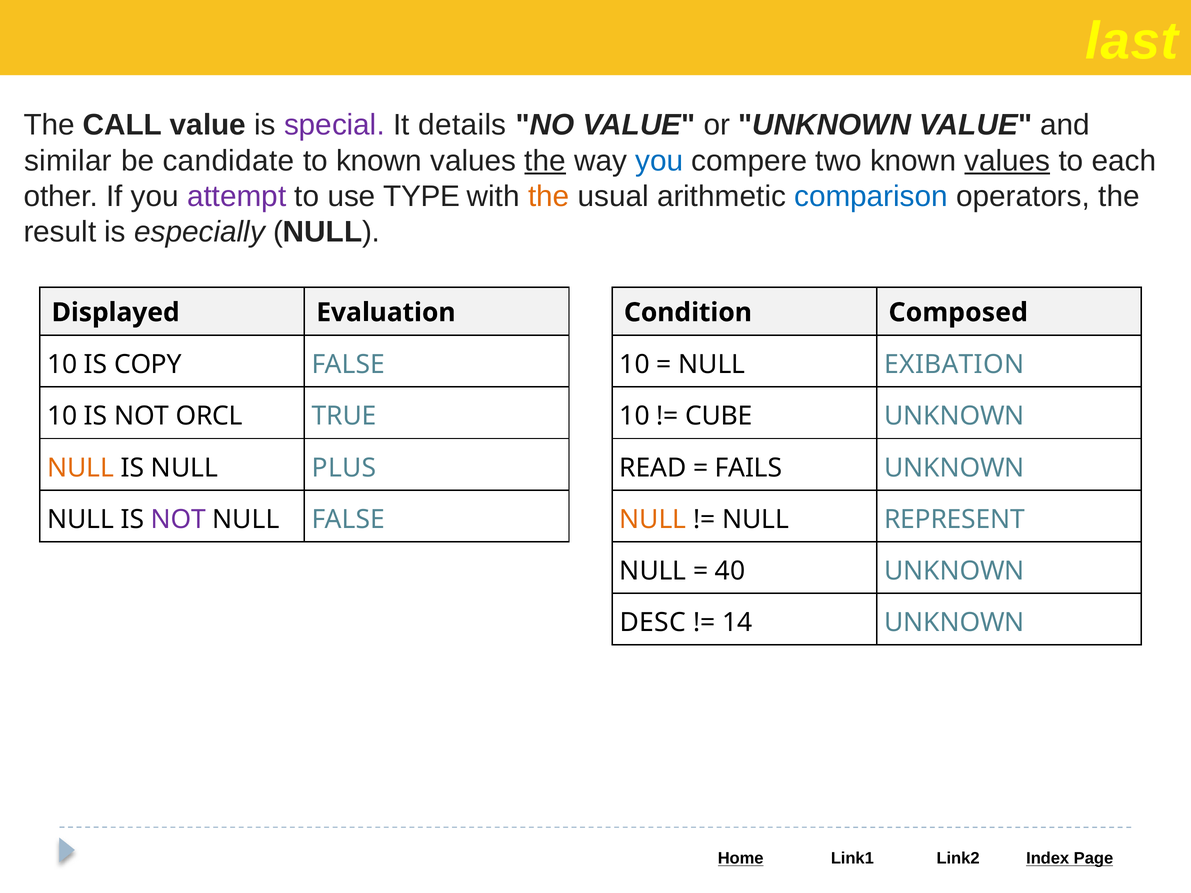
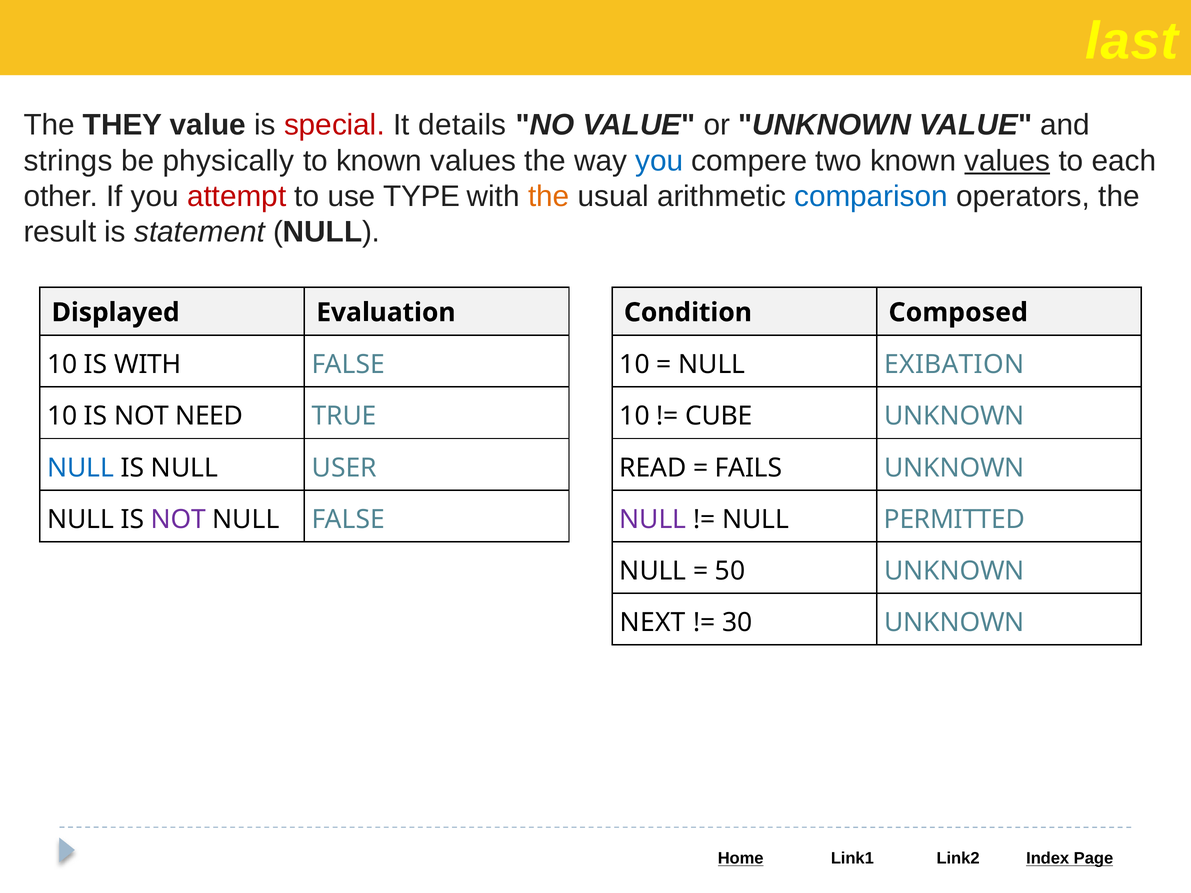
CALL: CALL -> THEY (123, 125)
special colour: purple -> red (334, 125)
similar: similar -> strings (68, 161)
candidate: candidate -> physically (228, 161)
the underline: present -> none (545, 161)
attempt colour: purple -> red (237, 196)
especially: especially -> statement (200, 232)
IS COPY: COPY -> WITH (148, 365)
ORCL: ORCL -> NEED (209, 416)
NULL colour: orange -> blue (81, 468)
PLUS: PLUS -> USER (344, 468)
NULL colour: orange -> purple (653, 520)
REPRESENT: REPRESENT -> PERMITTED (954, 520)
40: 40 -> 50 (730, 571)
DESC: DESC -> NEXT (653, 623)
14: 14 -> 30 (737, 623)
